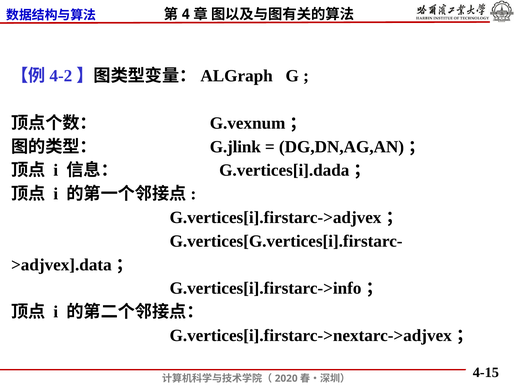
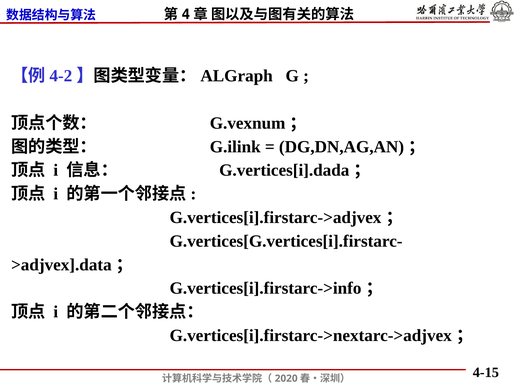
G.jlink: G.jlink -> G.ilink (235, 147)
